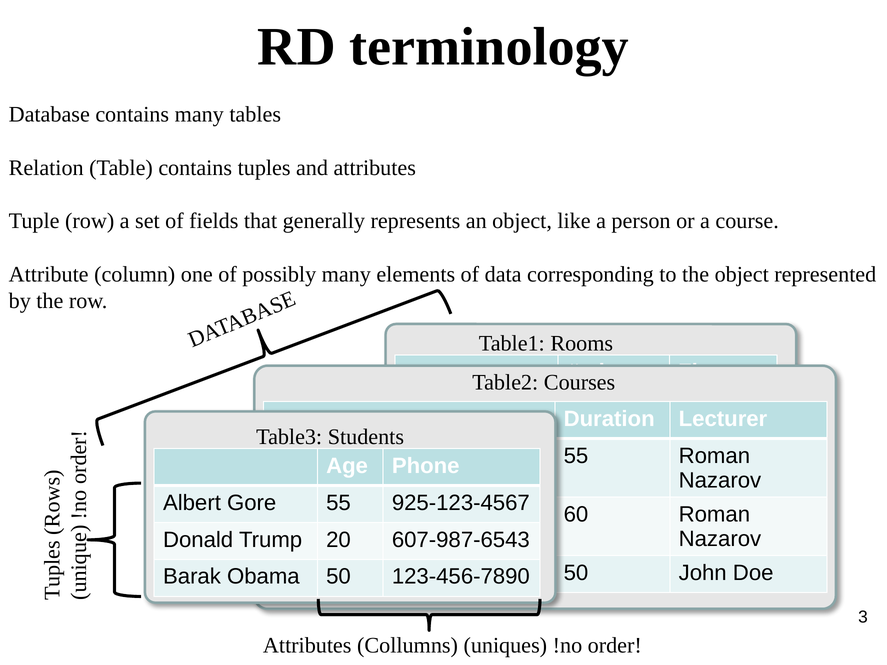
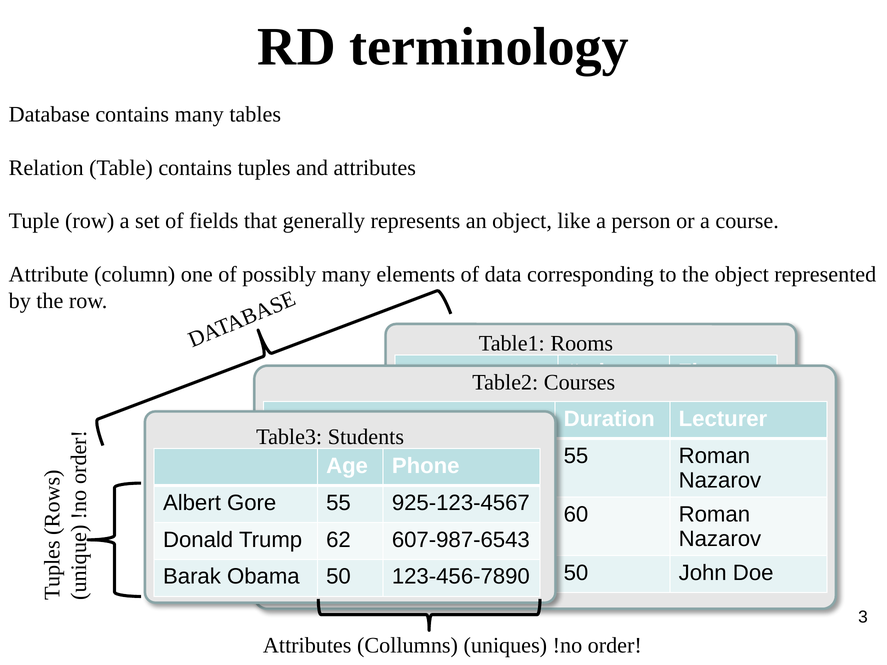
Trump 20: 20 -> 62 (338, 540)
